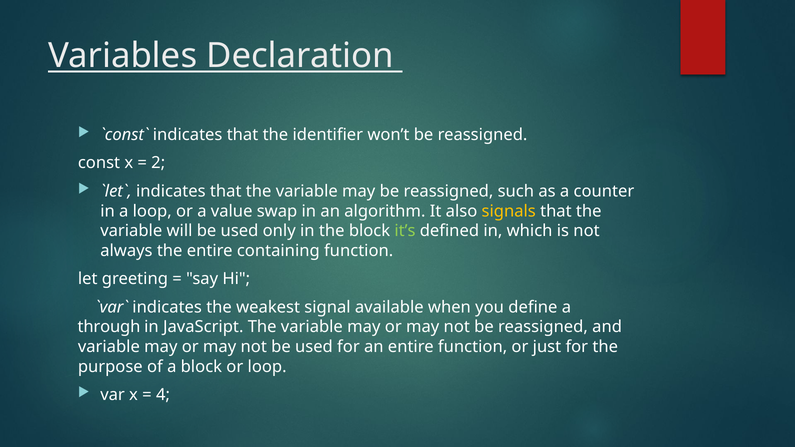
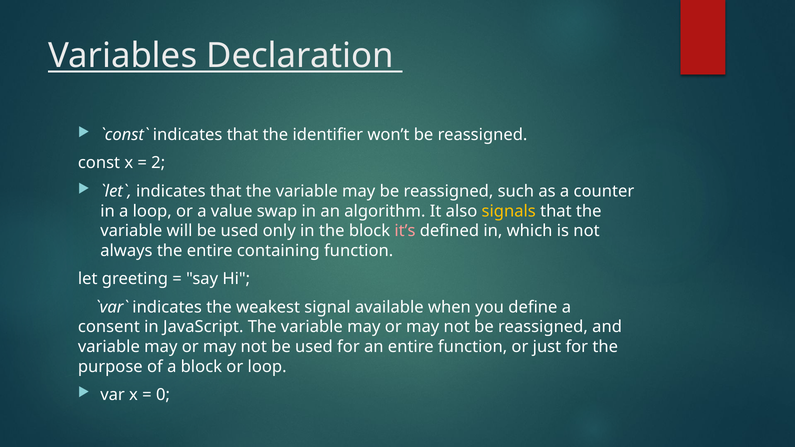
it’s colour: light green -> pink (405, 231)
through: through -> consent (109, 327)
4: 4 -> 0 (163, 395)
